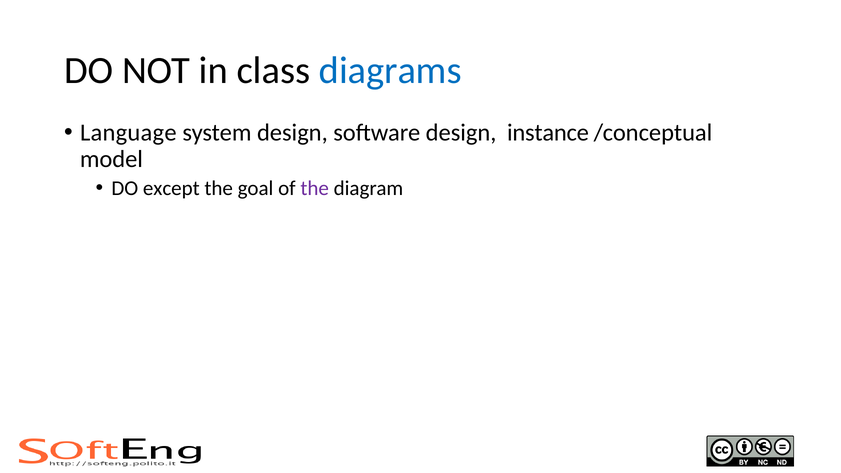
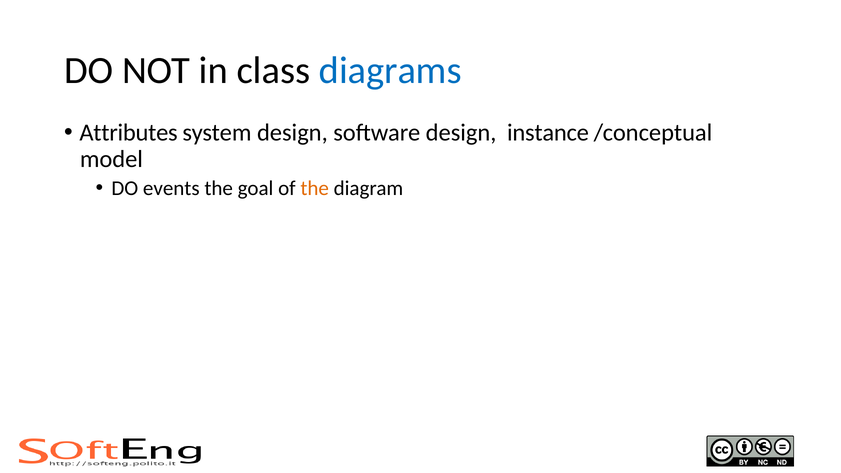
Language: Language -> Attributes (129, 133)
except: except -> events (171, 188)
the colour: purple -> orange (315, 188)
